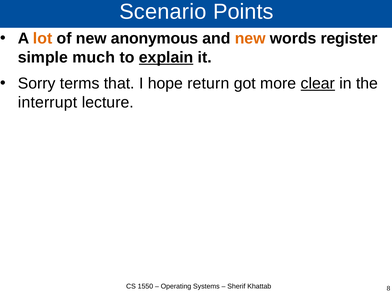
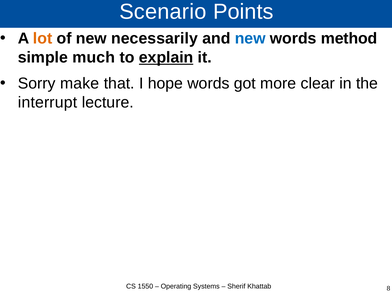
anonymous: anonymous -> necessarily (154, 38)
new colour: orange -> blue (250, 38)
register: register -> method (349, 38)
terms: terms -> make (80, 83)
hope return: return -> words (208, 83)
clear underline: present -> none (318, 83)
